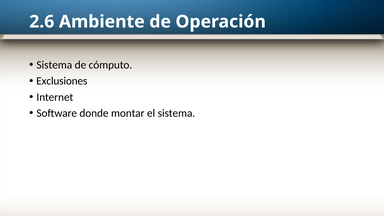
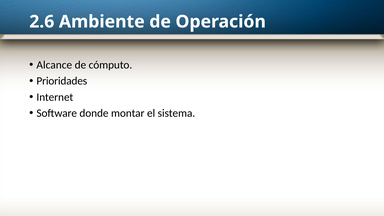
Sistema: Sistema -> Alcance (54, 65)
Exclusiones: Exclusiones -> Prioridades (62, 81)
